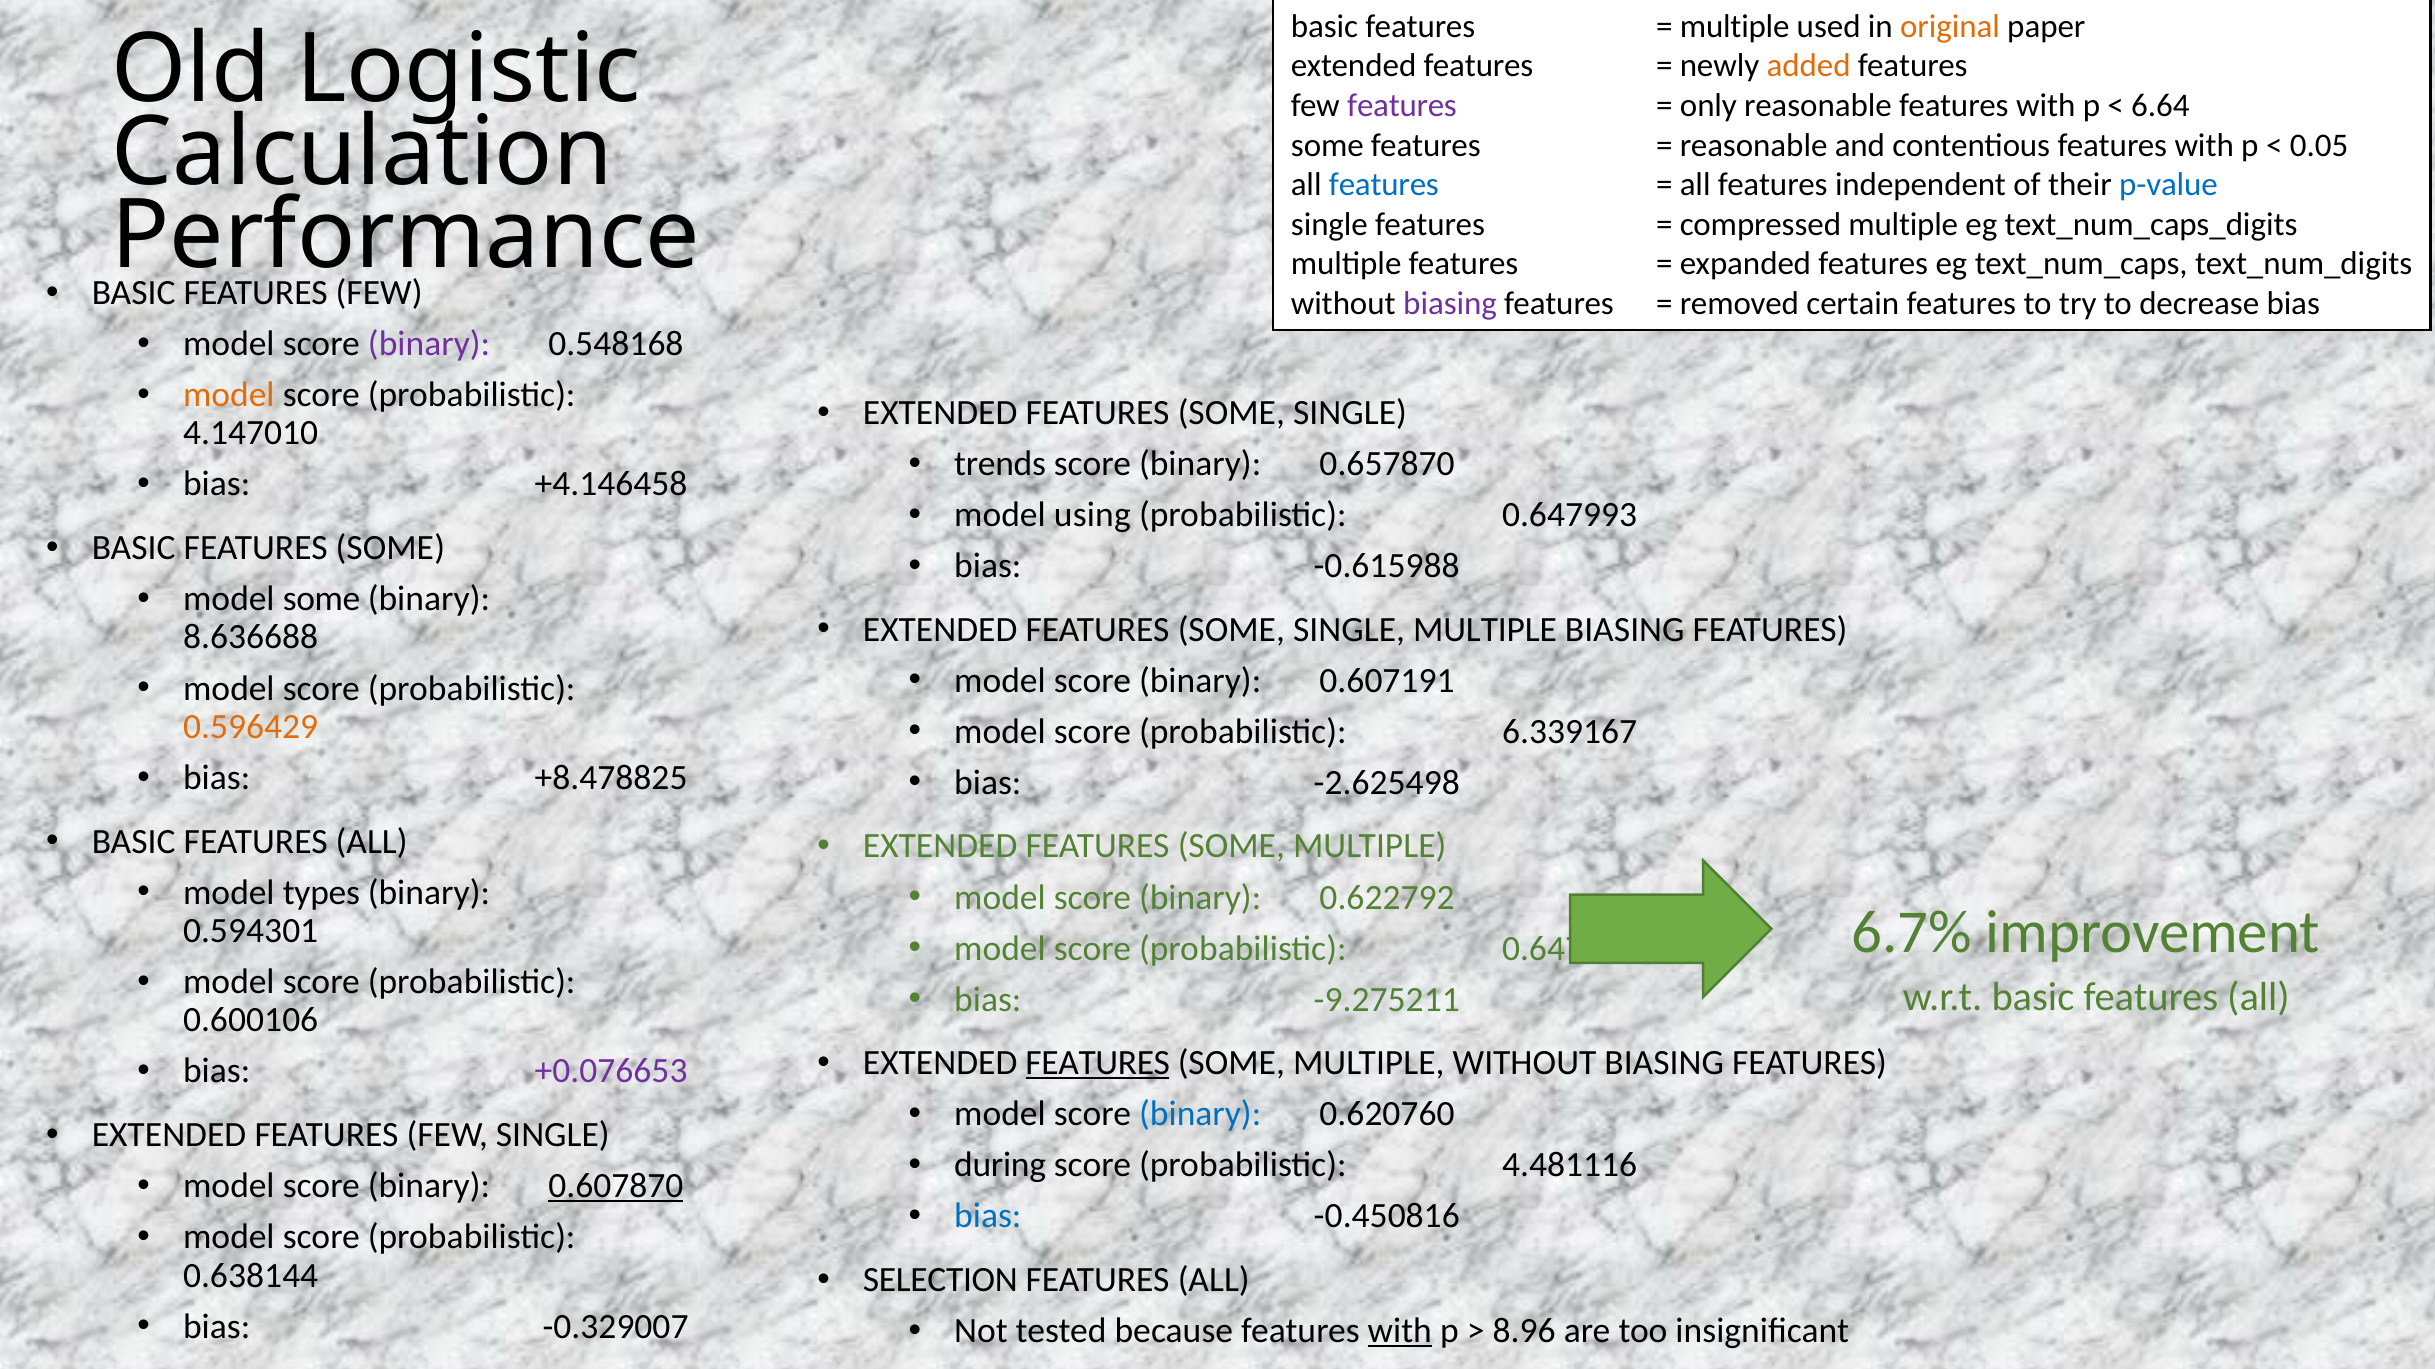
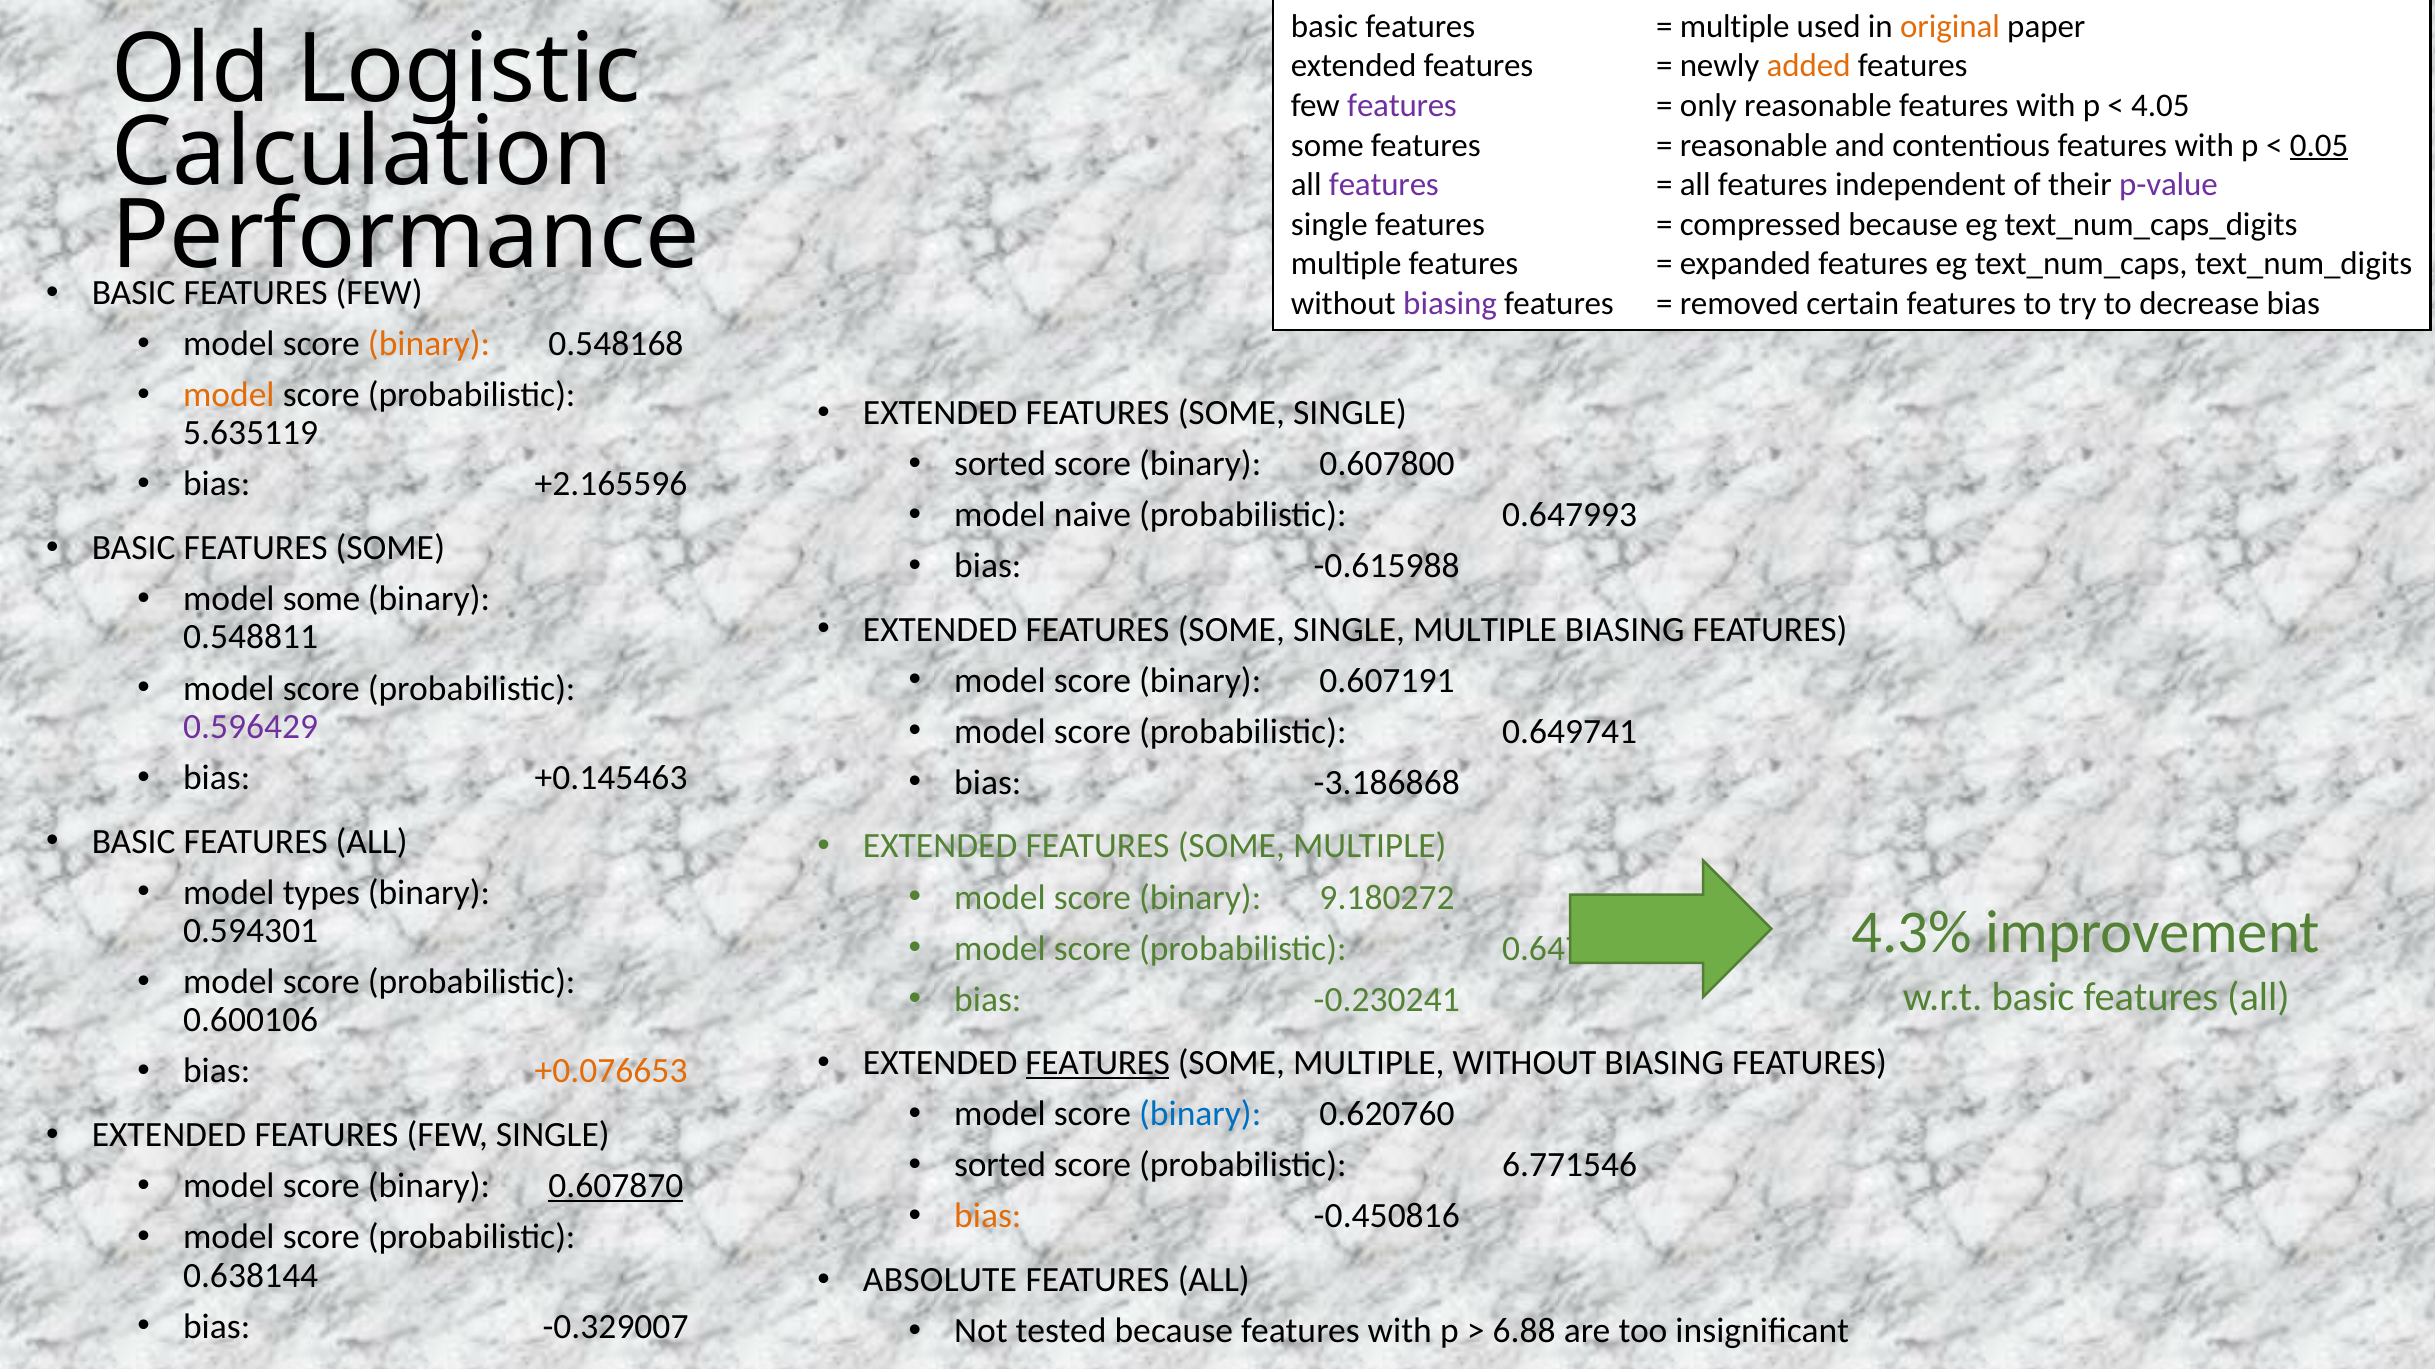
6.64: 6.64 -> 4.05 (2160, 106)
0.05 underline: none -> present (2319, 145)
features colour: blue -> purple (1384, 185)
p-value colour: blue -> purple (2168, 185)
compressed multiple: multiple -> because (1903, 225)
binary colour: purple -> orange (429, 344)
4.147010: 4.147010 -> 5.635119 (251, 433)
trends: trends -> sorted (1000, 464)
0.657870: 0.657870 -> 0.607800 (1387, 464)
+4.146458: +4.146458 -> +2.165596 (611, 484)
using: using -> naive (1093, 515)
8.636688: 8.636688 -> 0.548811 (251, 638)
0.596429 colour: orange -> purple (251, 727)
6.339167: 6.339167 -> 0.649741 (1570, 732)
+8.478825: +8.478825 -> +0.145463 (611, 778)
-2.625498: -2.625498 -> -3.186868 (1387, 783)
0.622792: 0.622792 -> 9.180272 (1387, 898)
6.7%: 6.7% -> 4.3% (1912, 933)
-9.275211: -9.275211 -> -0.230241 (1387, 1000)
+0.076653 colour: purple -> orange (611, 1072)
during: during -> sorted (1000, 1166)
4.481116: 4.481116 -> 6.771546 (1570, 1166)
bias colour: blue -> orange (988, 1217)
SELECTION: SELECTION -> ABSOLUTE (940, 1281)
with underline: present -> none (1400, 1332)
8.96: 8.96 -> 6.88 (1524, 1332)
